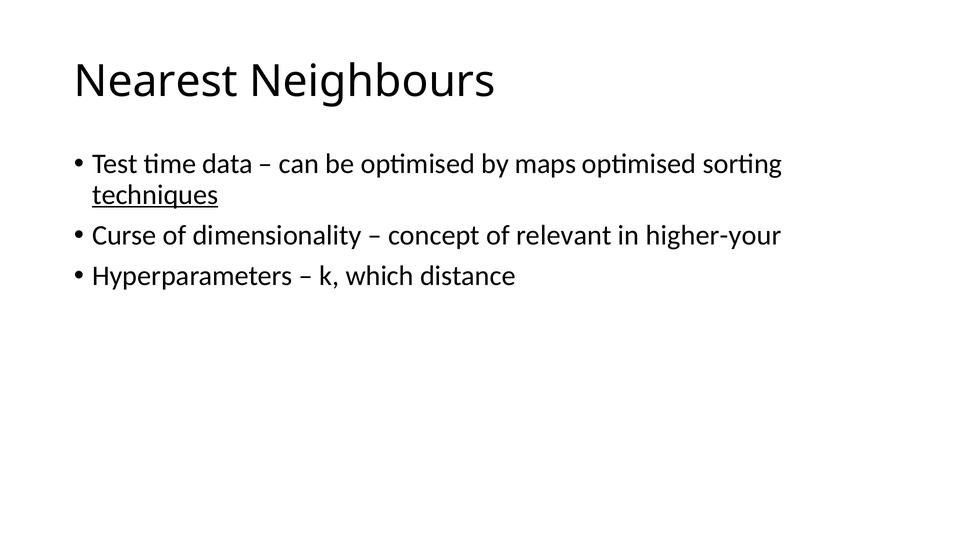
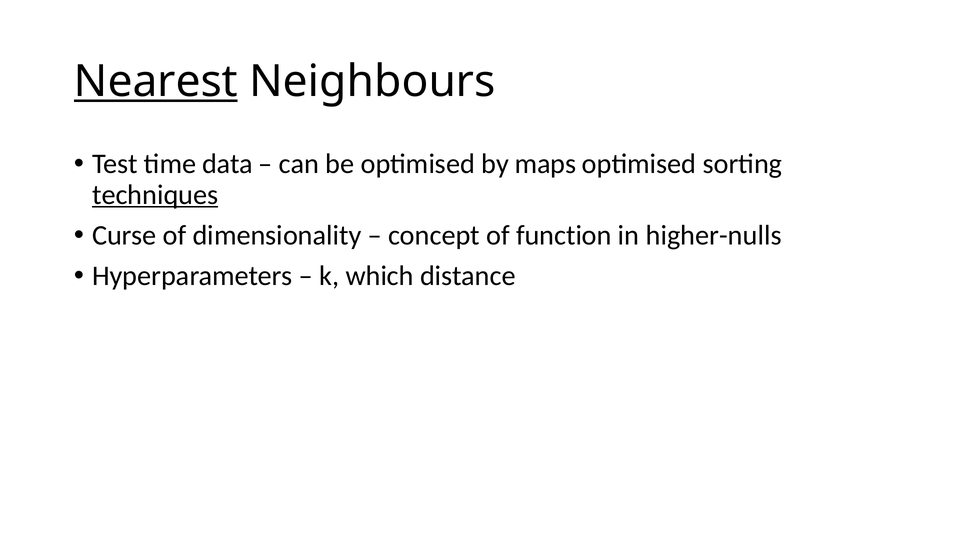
Nearest underline: none -> present (156, 81)
relevant: relevant -> function (564, 235)
higher-your: higher-your -> higher-nulls (714, 235)
